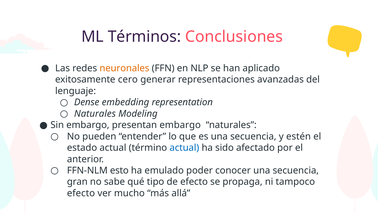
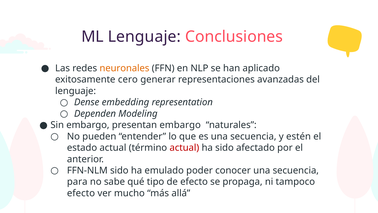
ML Términos: Términos -> Lenguaje (144, 37)
Naturales: Naturales -> Dependen (95, 113)
actual colour: blue -> red (184, 148)
FFN-NLM esto: esto -> sido (119, 170)
gran: gran -> para (77, 182)
